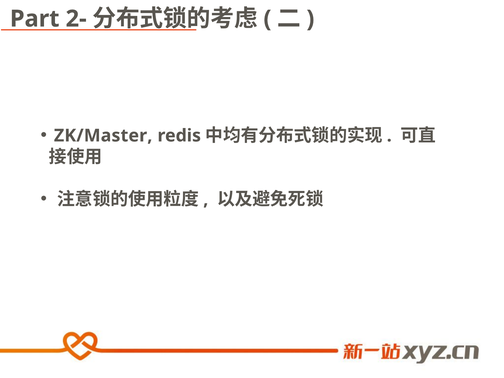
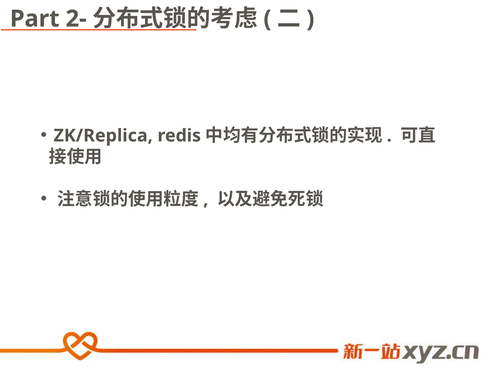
ZK/Master: ZK/Master -> ZK/Replica (103, 136)
